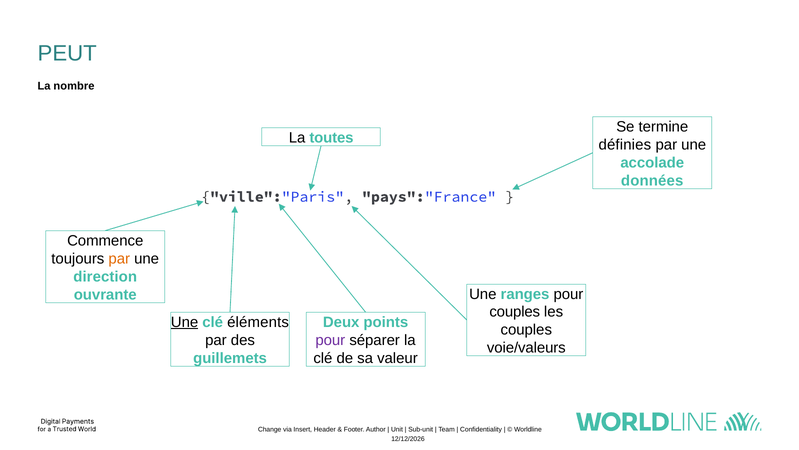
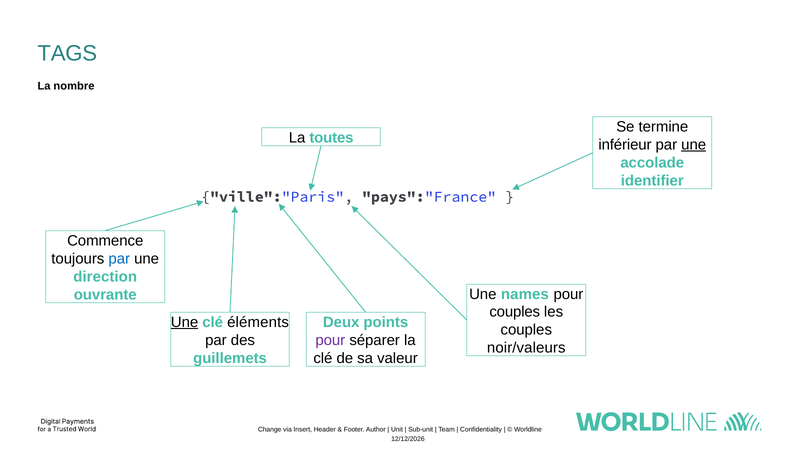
PEUT: PEUT -> TAGS (67, 53)
définies: définies -> inférieur (625, 145)
une underline: none -> present (694, 145)
données: données -> identifier (652, 180)
par colour: orange -> blue (119, 258)
ranges: ranges -> names (525, 294)
voie/valeurs: voie/valeurs -> noir/valeurs (526, 348)
